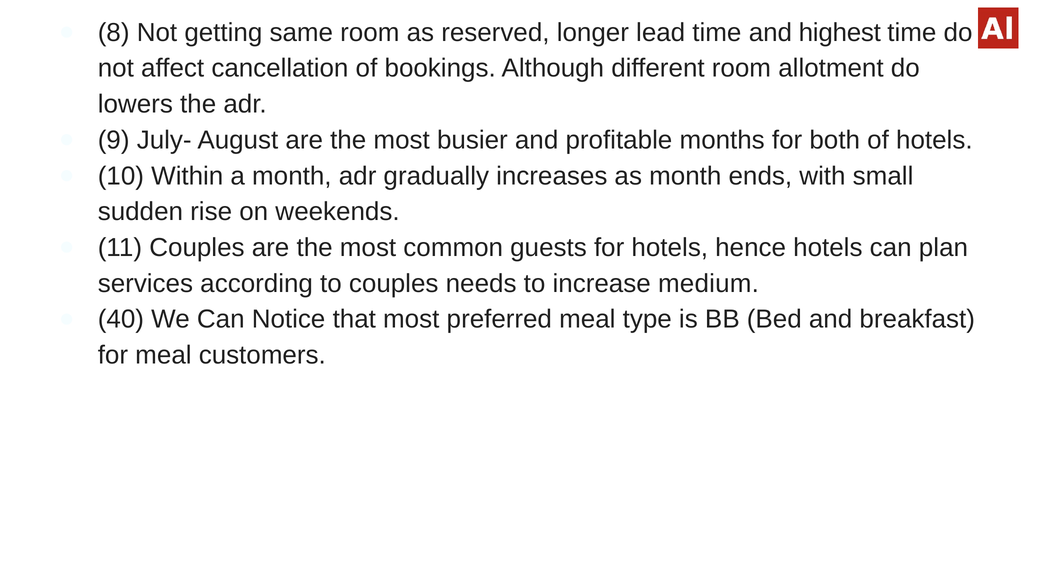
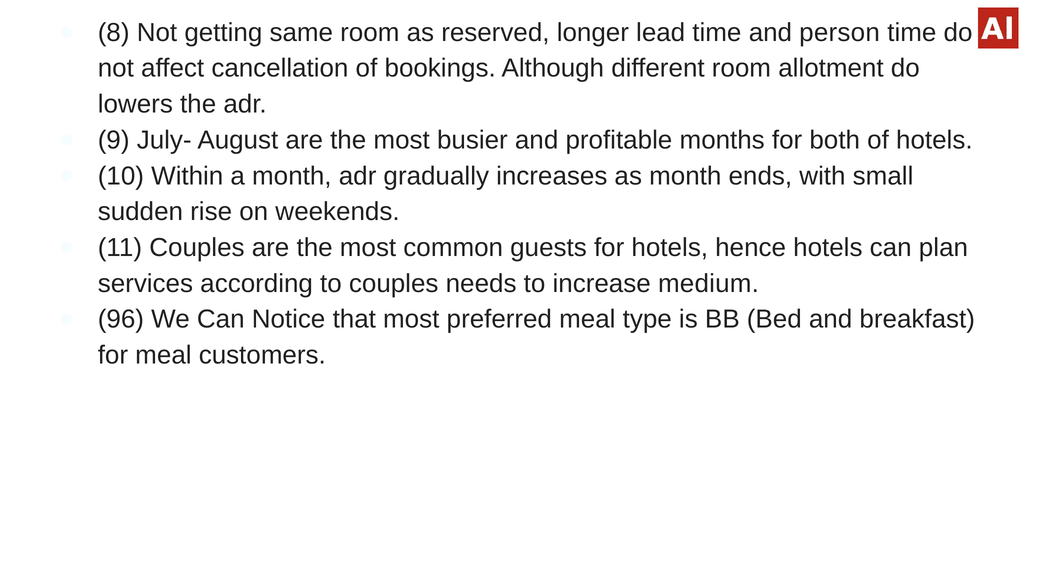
highest: highest -> person (840, 32)
40: 40 -> 96 (121, 319)
